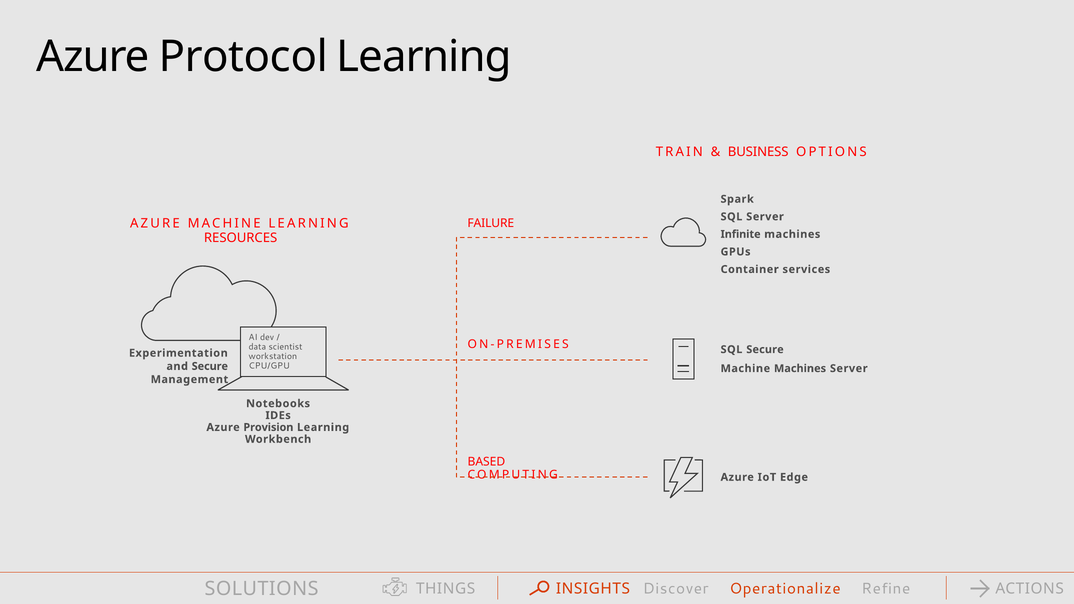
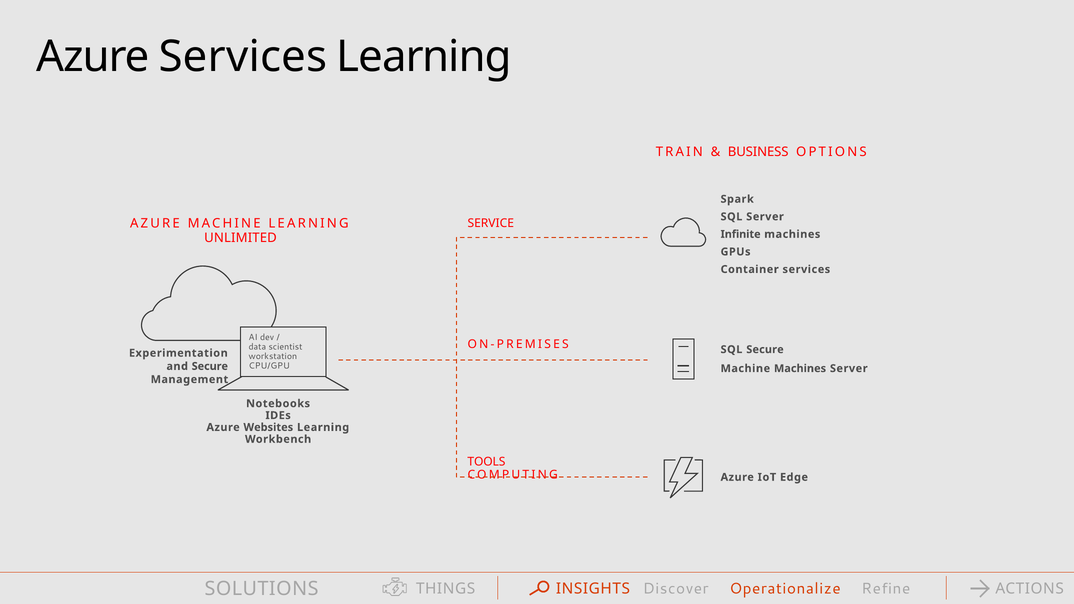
Azure Protocol: Protocol -> Services (243, 57)
FAILURE: FAILURE -> SERVICE (491, 223)
RESOURCES: RESOURCES -> UNLIMITED (241, 238)
Provision: Provision -> Websites (268, 427)
BASED: BASED -> TOOLS (486, 462)
